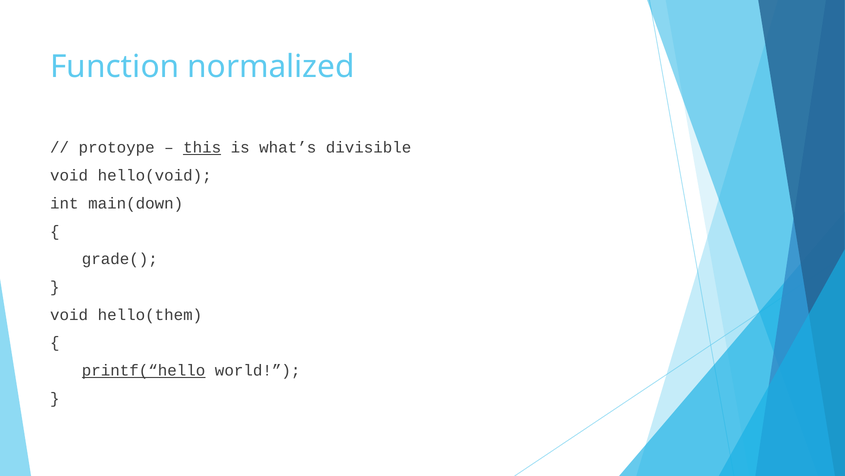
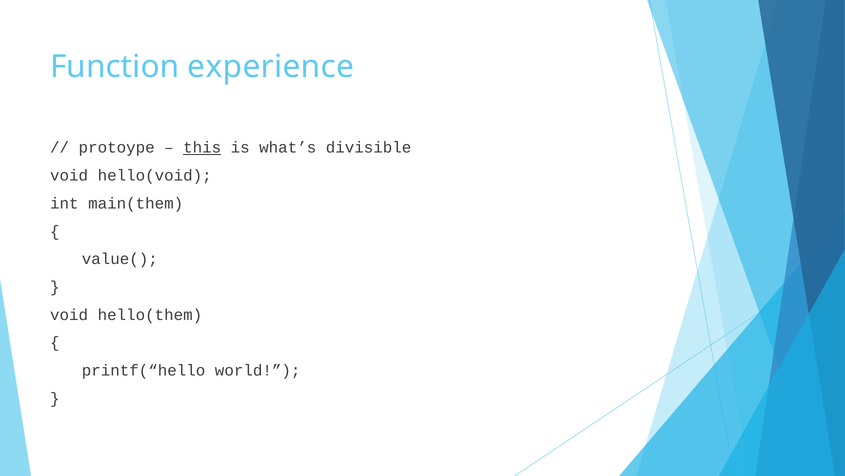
normalized: normalized -> experience (271, 67)
main(down: main(down -> main(them (136, 203)
grade(: grade( -> value( (120, 259)
printf(“hello underline: present -> none (144, 370)
